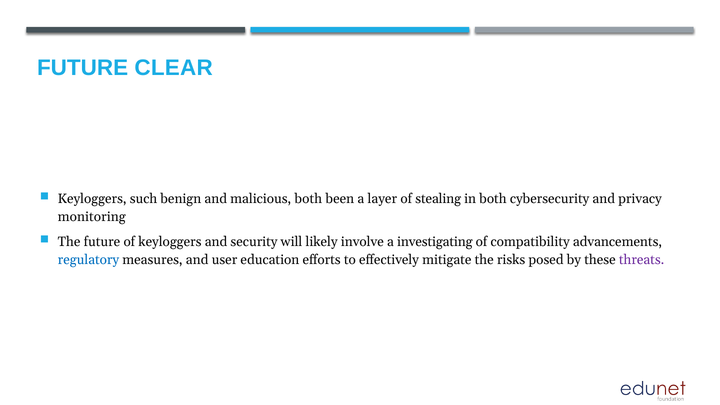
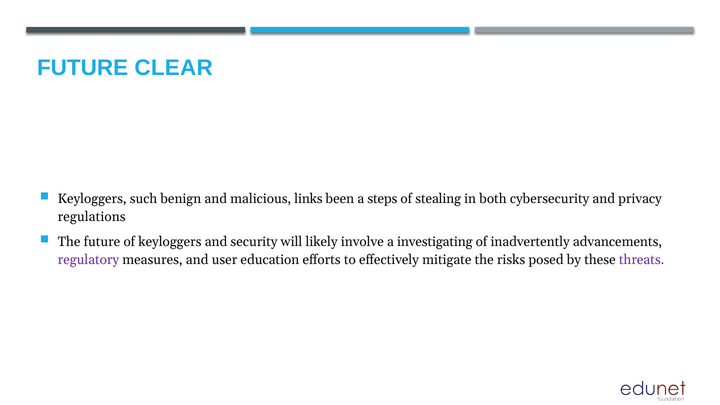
malicious both: both -> links (309, 199)
layer: layer -> steps (382, 199)
monitoring: monitoring -> regulations (92, 217)
compatibility: compatibility -> inadvertently (530, 242)
regulatory colour: blue -> purple (88, 260)
